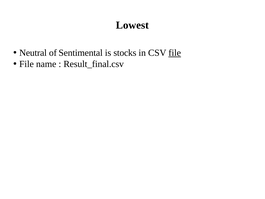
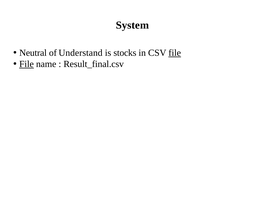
Lowest: Lowest -> System (132, 25)
Sentimental: Sentimental -> Understand (81, 53)
File underline: none -> present (27, 64)
